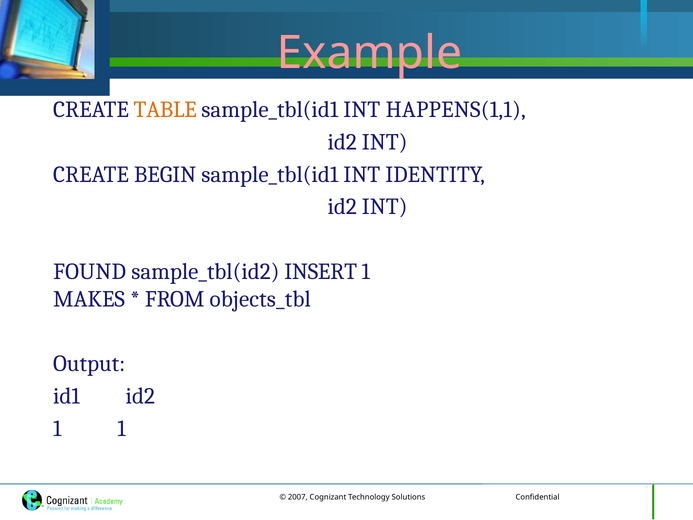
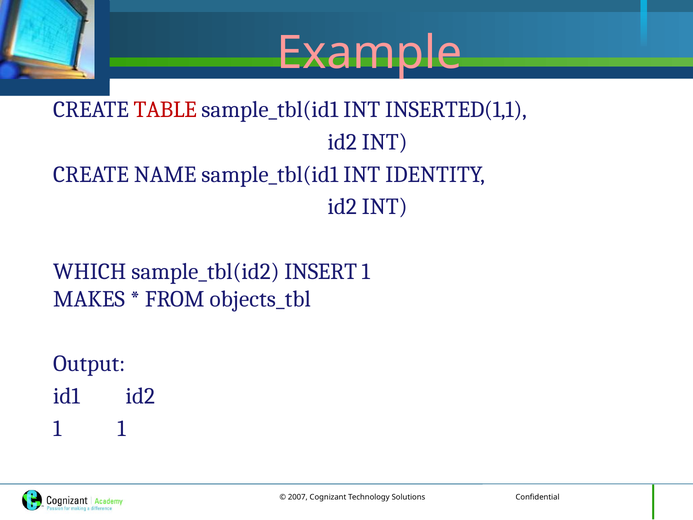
TABLE colour: orange -> red (165, 110)
HAPPENS(1,1: HAPPENS(1,1 -> INSERTED(1,1 (456, 110)
BEGIN: BEGIN -> NAME (165, 174)
FOUND: FOUND -> WHICH (90, 271)
